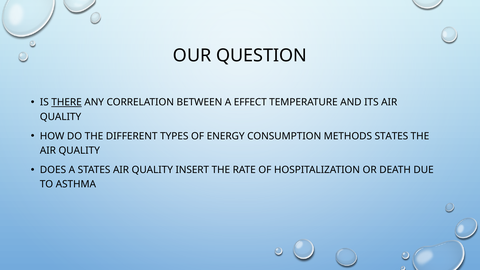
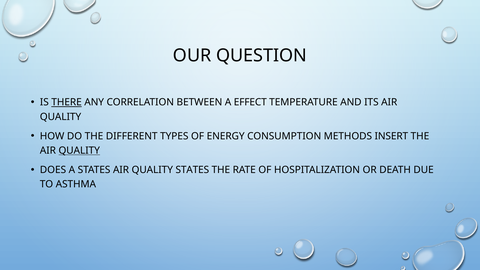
METHODS STATES: STATES -> INSERT (391, 136)
QUALITY underline: none -> present (79, 151)
QUALITY INSERT: INSERT -> STATES (192, 170)
